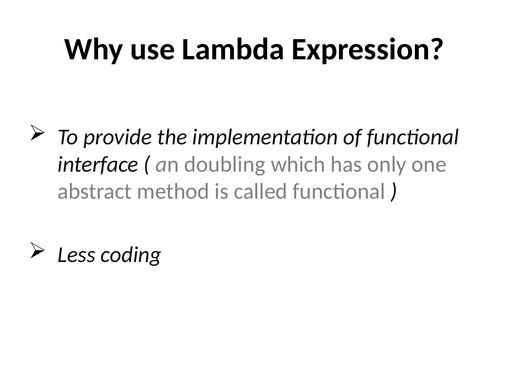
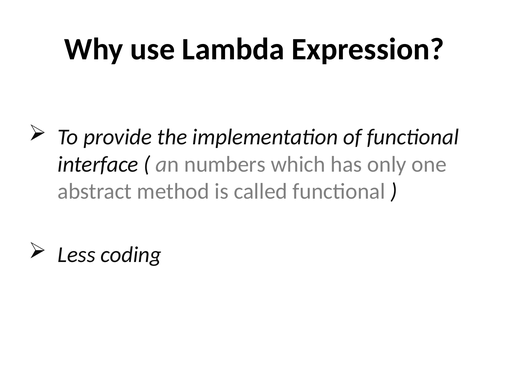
doubling: doubling -> numbers (225, 164)
